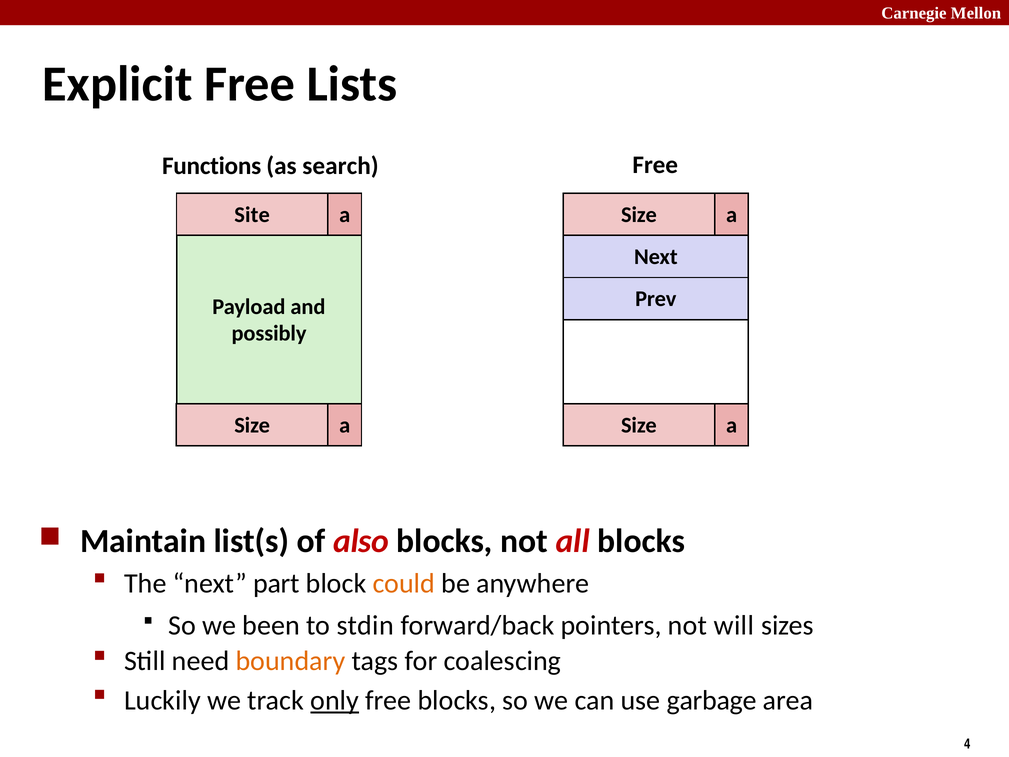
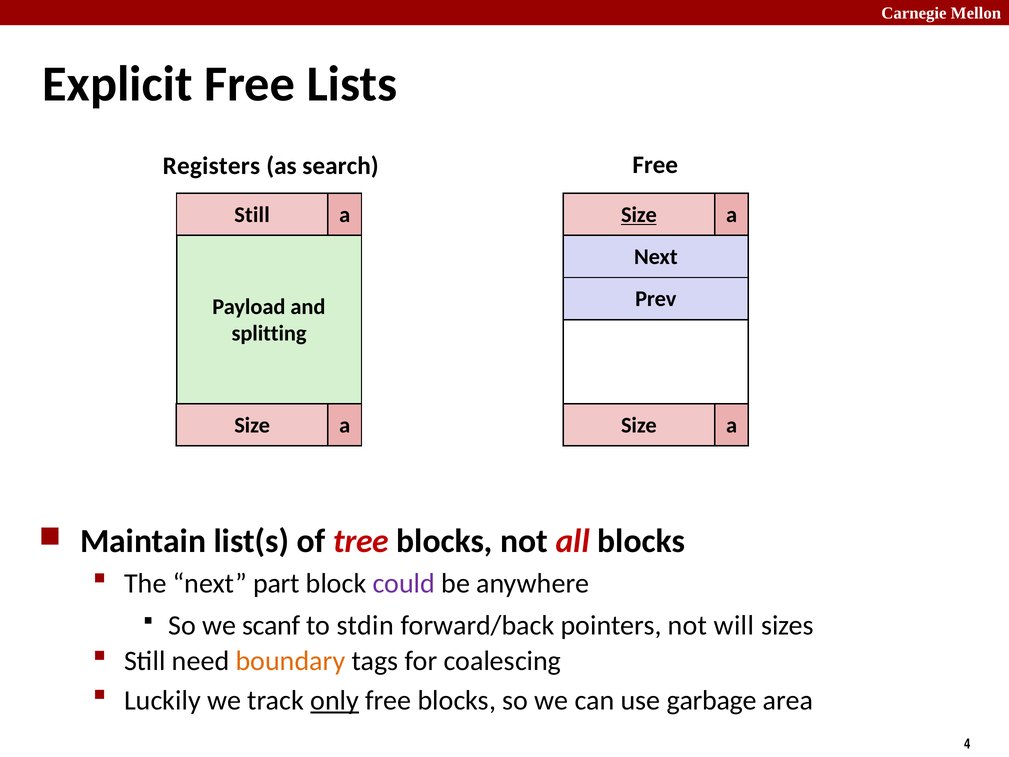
Functions: Functions -> Registers (211, 166)
Site: Site -> Still (252, 215)
Size underline: none -> present (639, 215)
possibly: possibly -> splitting (269, 333)
also: also -> tree (361, 541)
could colour: orange -> purple (404, 584)
been: been -> scanf (271, 625)
